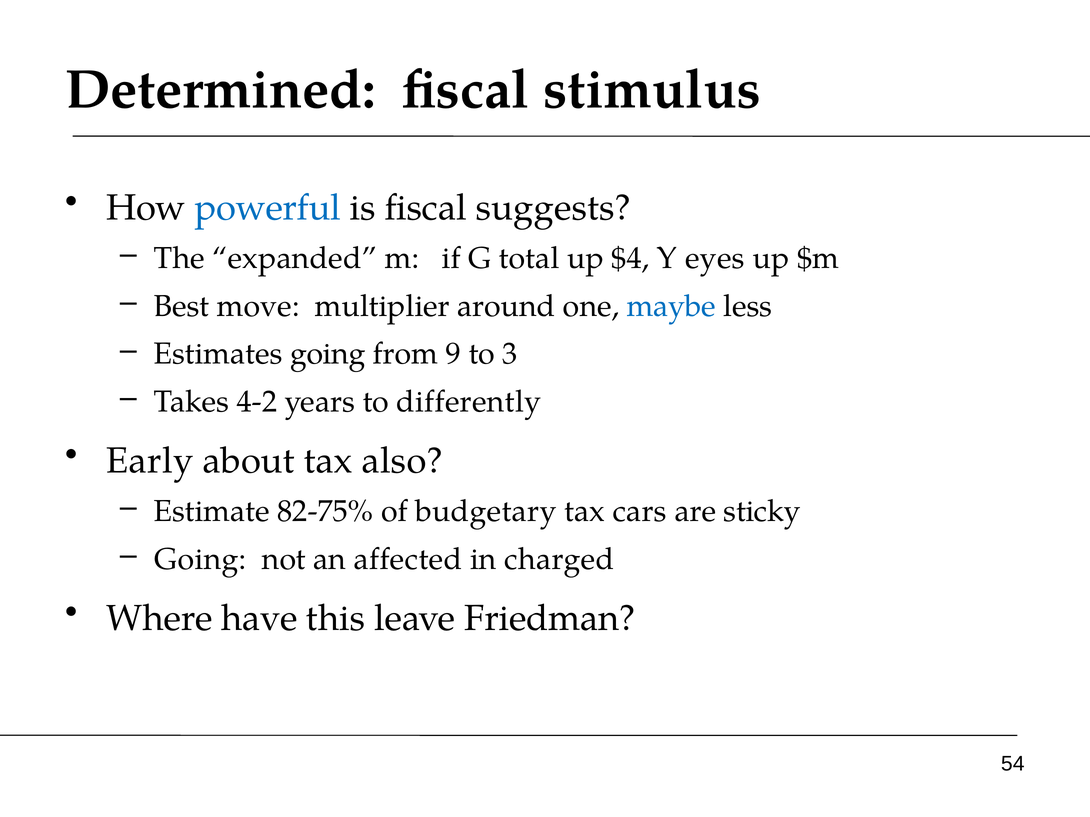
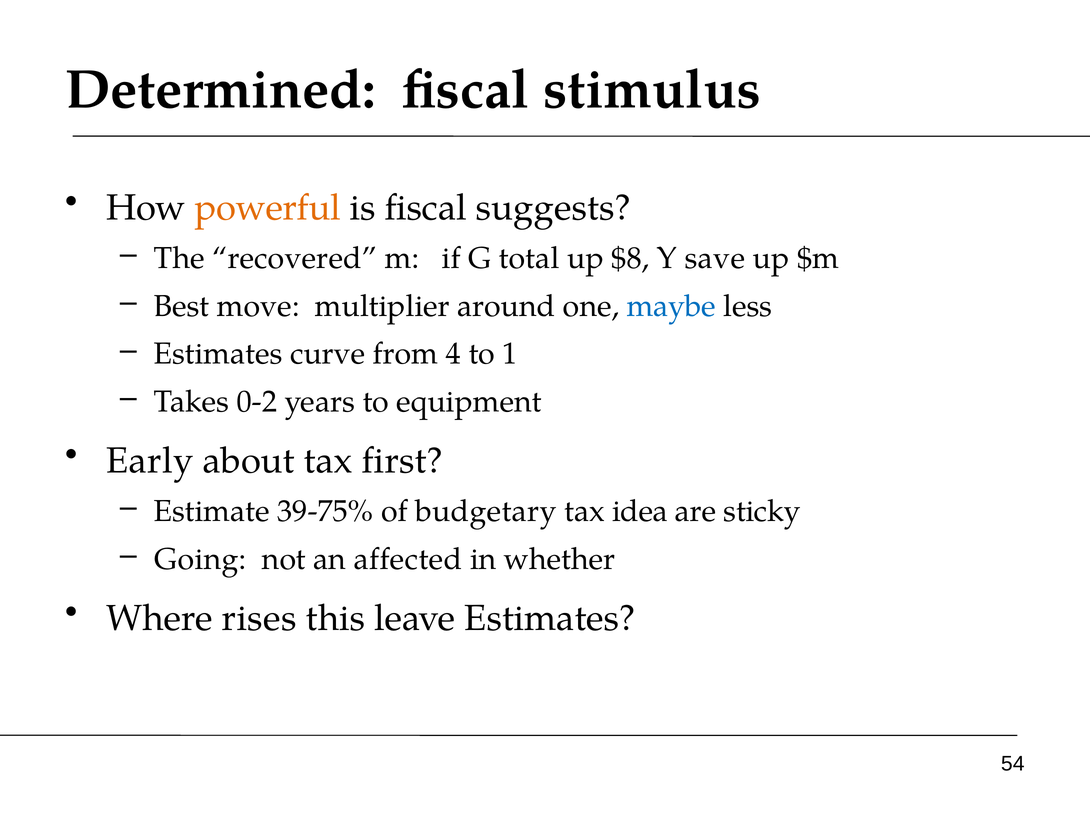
powerful colour: blue -> orange (268, 208)
expanded: expanded -> recovered (295, 258)
$4: $4 -> $8 (630, 258)
eyes: eyes -> save (715, 258)
Estimates going: going -> curve (328, 354)
9: 9 -> 4 (453, 354)
3: 3 -> 1 (510, 354)
4-2: 4-2 -> 0-2 (257, 402)
differently: differently -> equipment (469, 402)
also: also -> first (402, 461)
82-75%: 82-75% -> 39-75% (325, 512)
cars: cars -> idea (640, 512)
charged: charged -> whether (560, 559)
have: have -> rises (259, 618)
leave Friedman: Friedman -> Estimates (550, 618)
